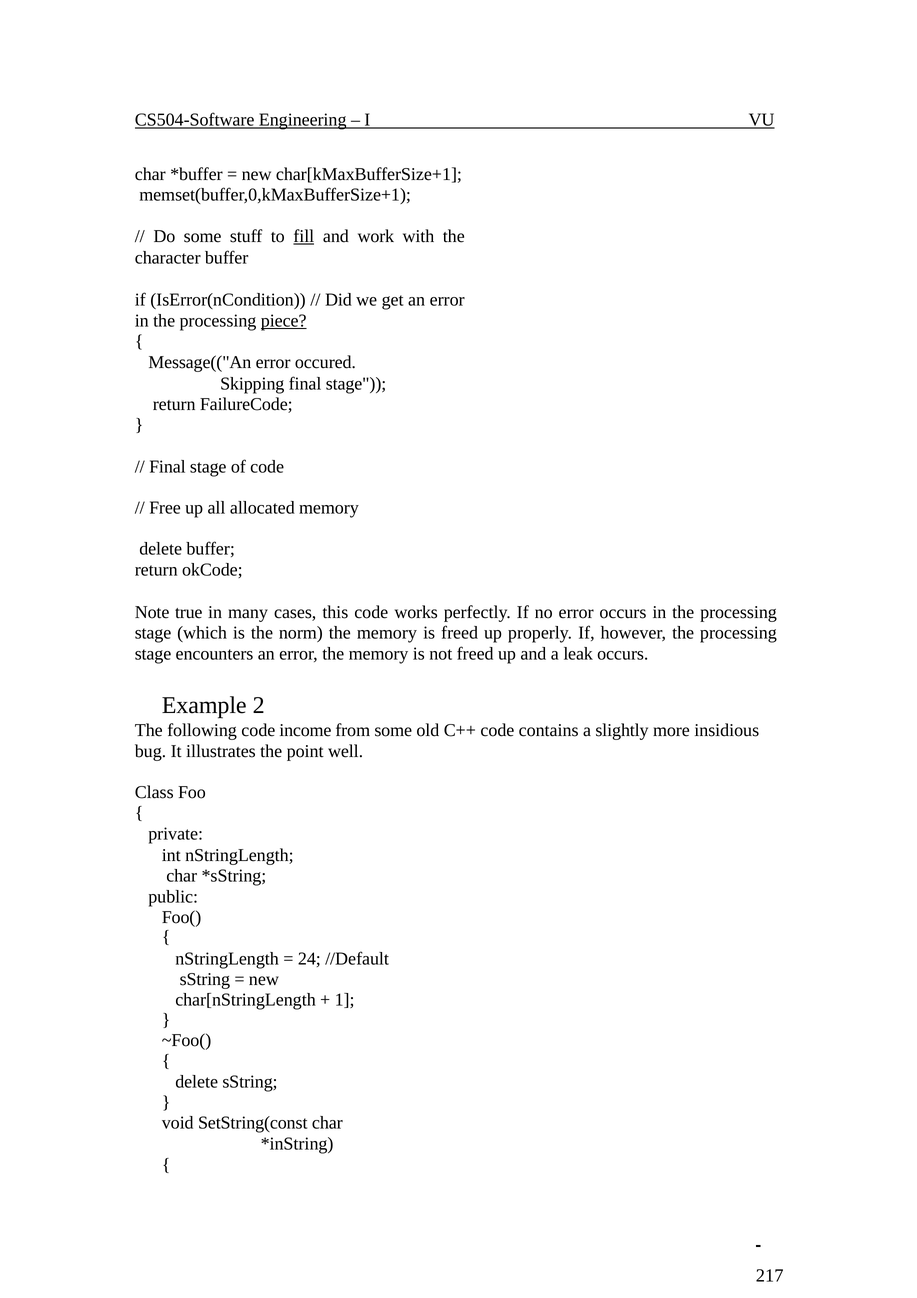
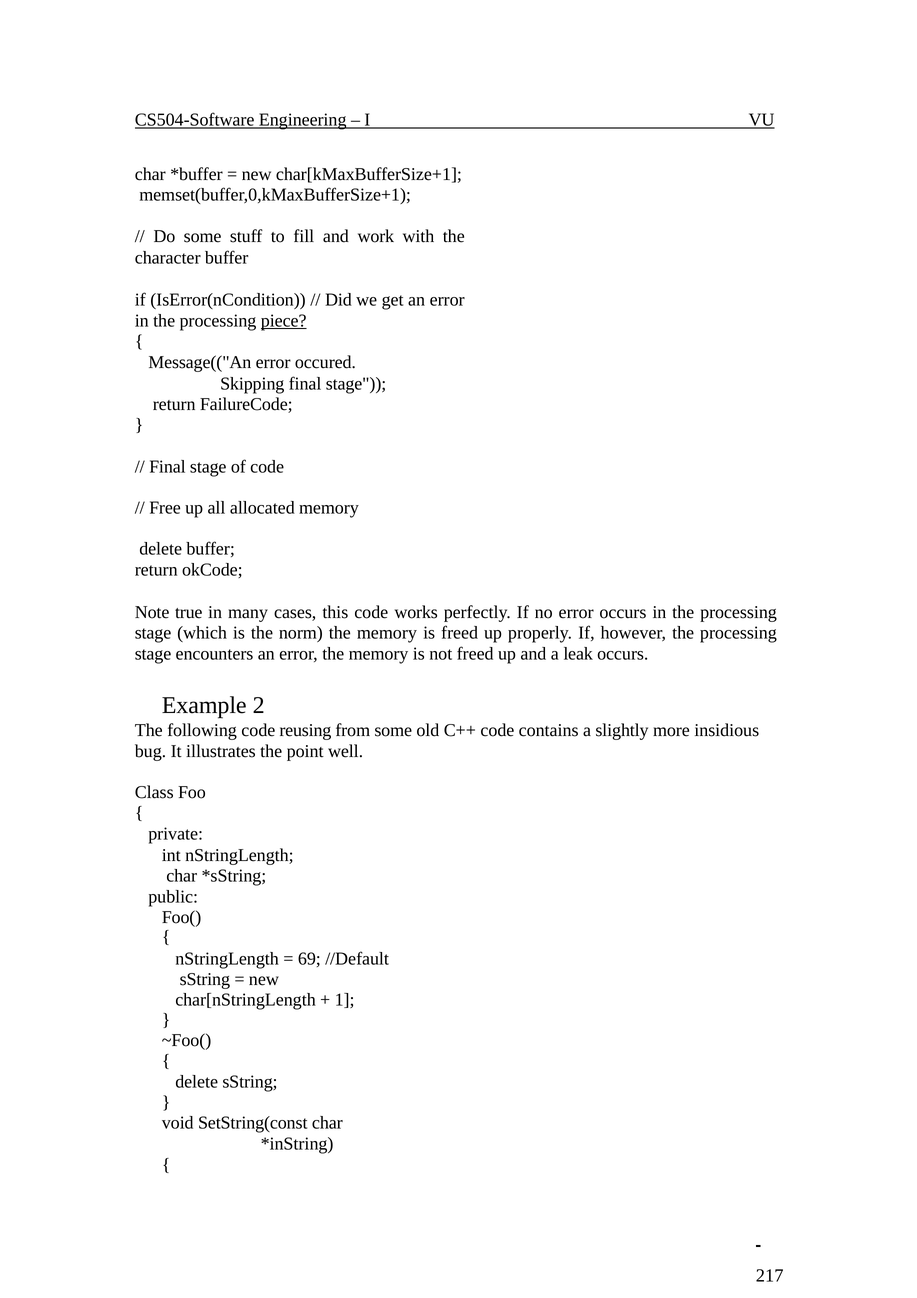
fill underline: present -> none (304, 236)
income: income -> reusing (305, 730)
24: 24 -> 69 (309, 958)
